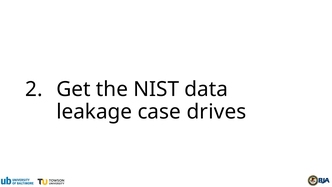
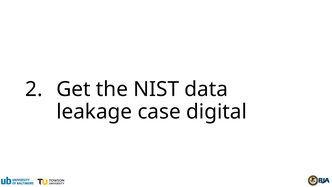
drives: drives -> digital (217, 112)
